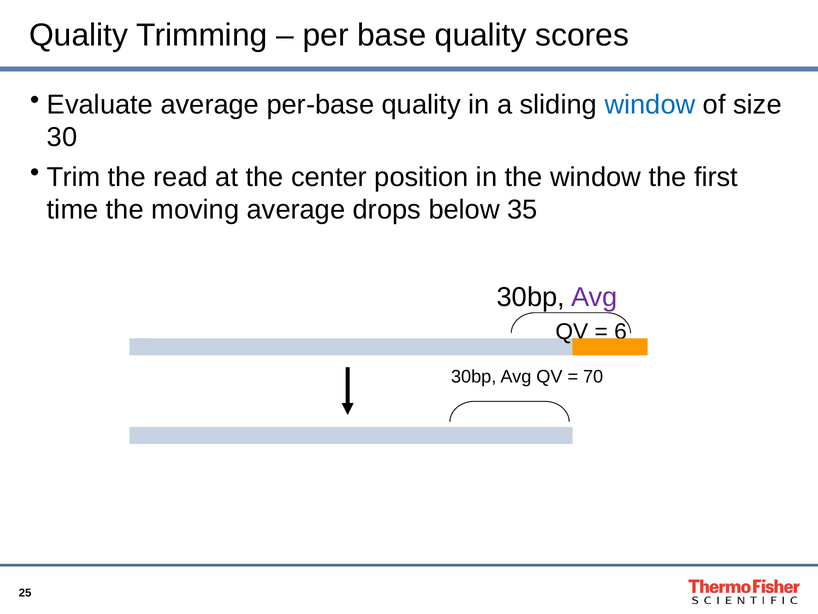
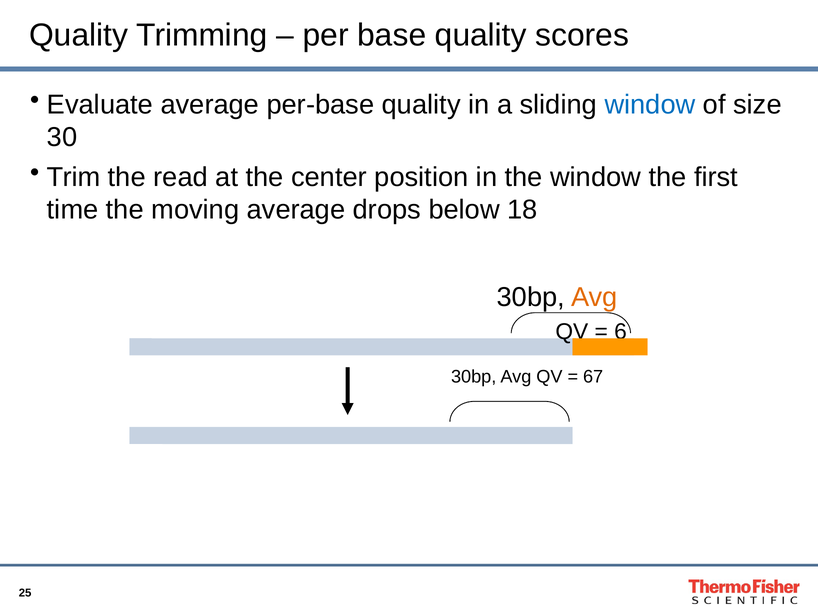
35: 35 -> 18 (522, 210)
Avg colour: purple -> orange (594, 297)
70: 70 -> 67 (593, 376)
